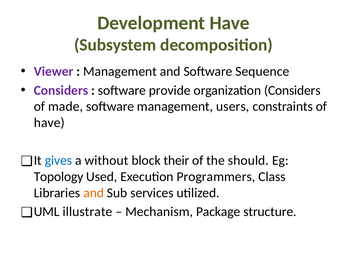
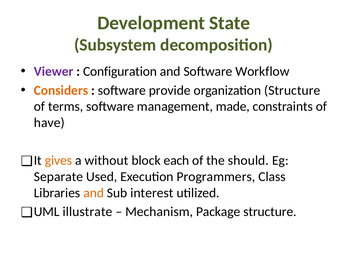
Development Have: Have -> State (230, 23)
Management: Management -> Configuration (120, 72)
Sequence: Sequence -> Workflow (262, 72)
Considers colour: purple -> orange (61, 90)
organization Considers: Considers -> Structure (292, 90)
made: made -> terms (66, 107)
users: users -> made (233, 107)
gives colour: blue -> orange (58, 161)
their: their -> each (176, 161)
Topology: Topology -> Separate (58, 177)
services: services -> interest (152, 193)
